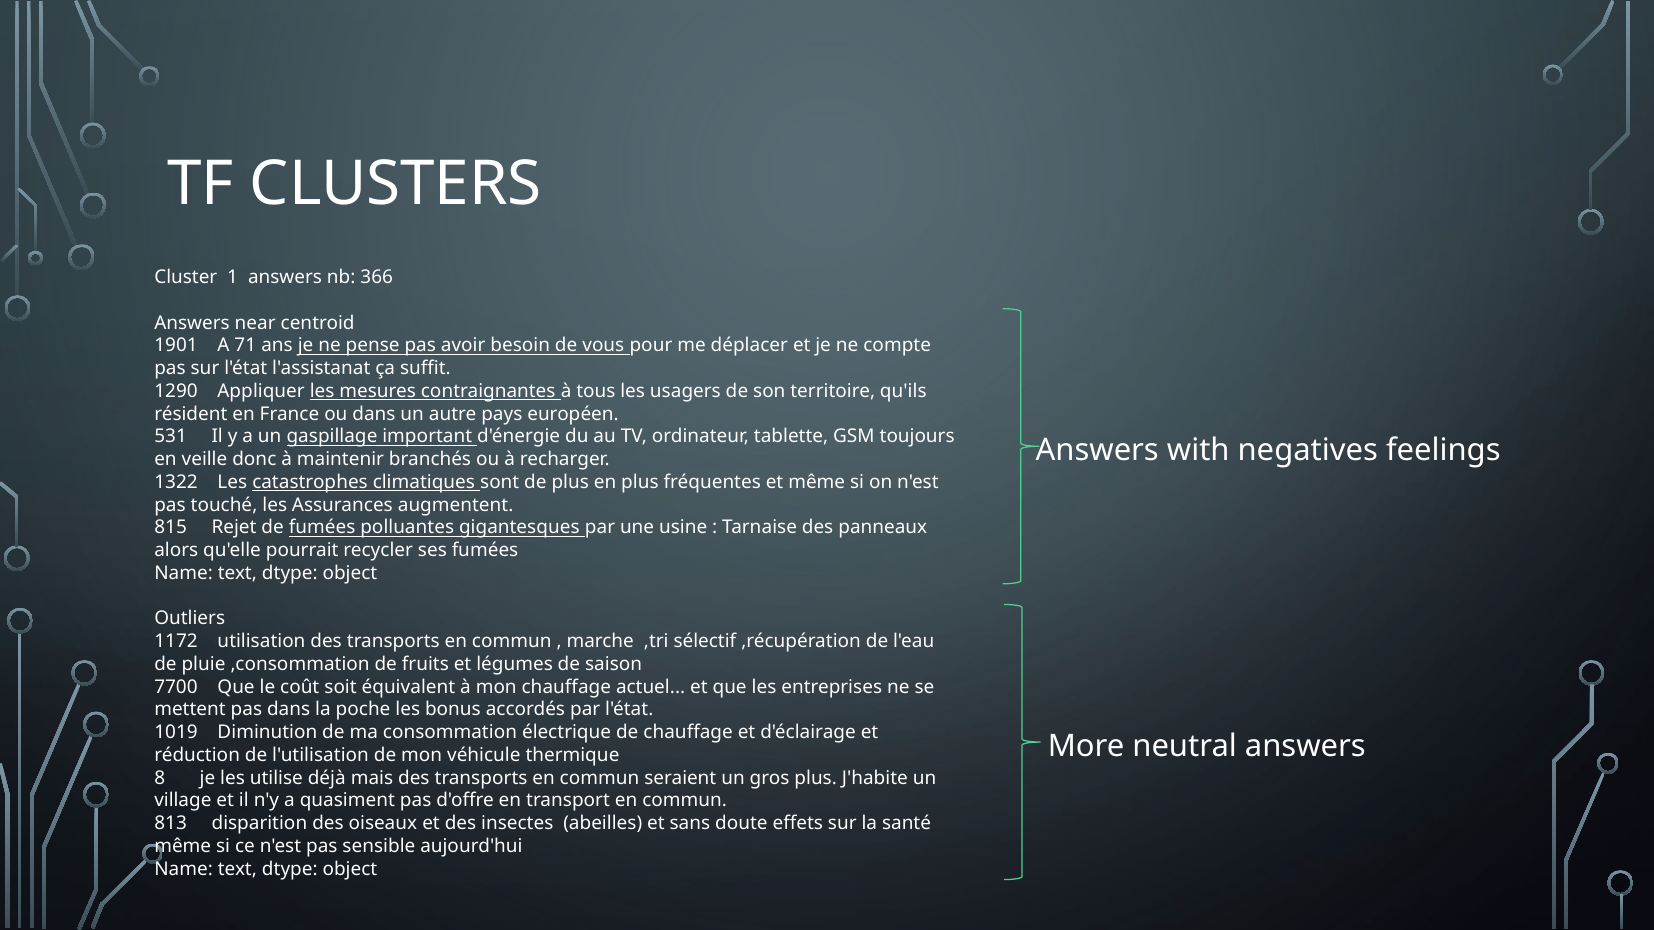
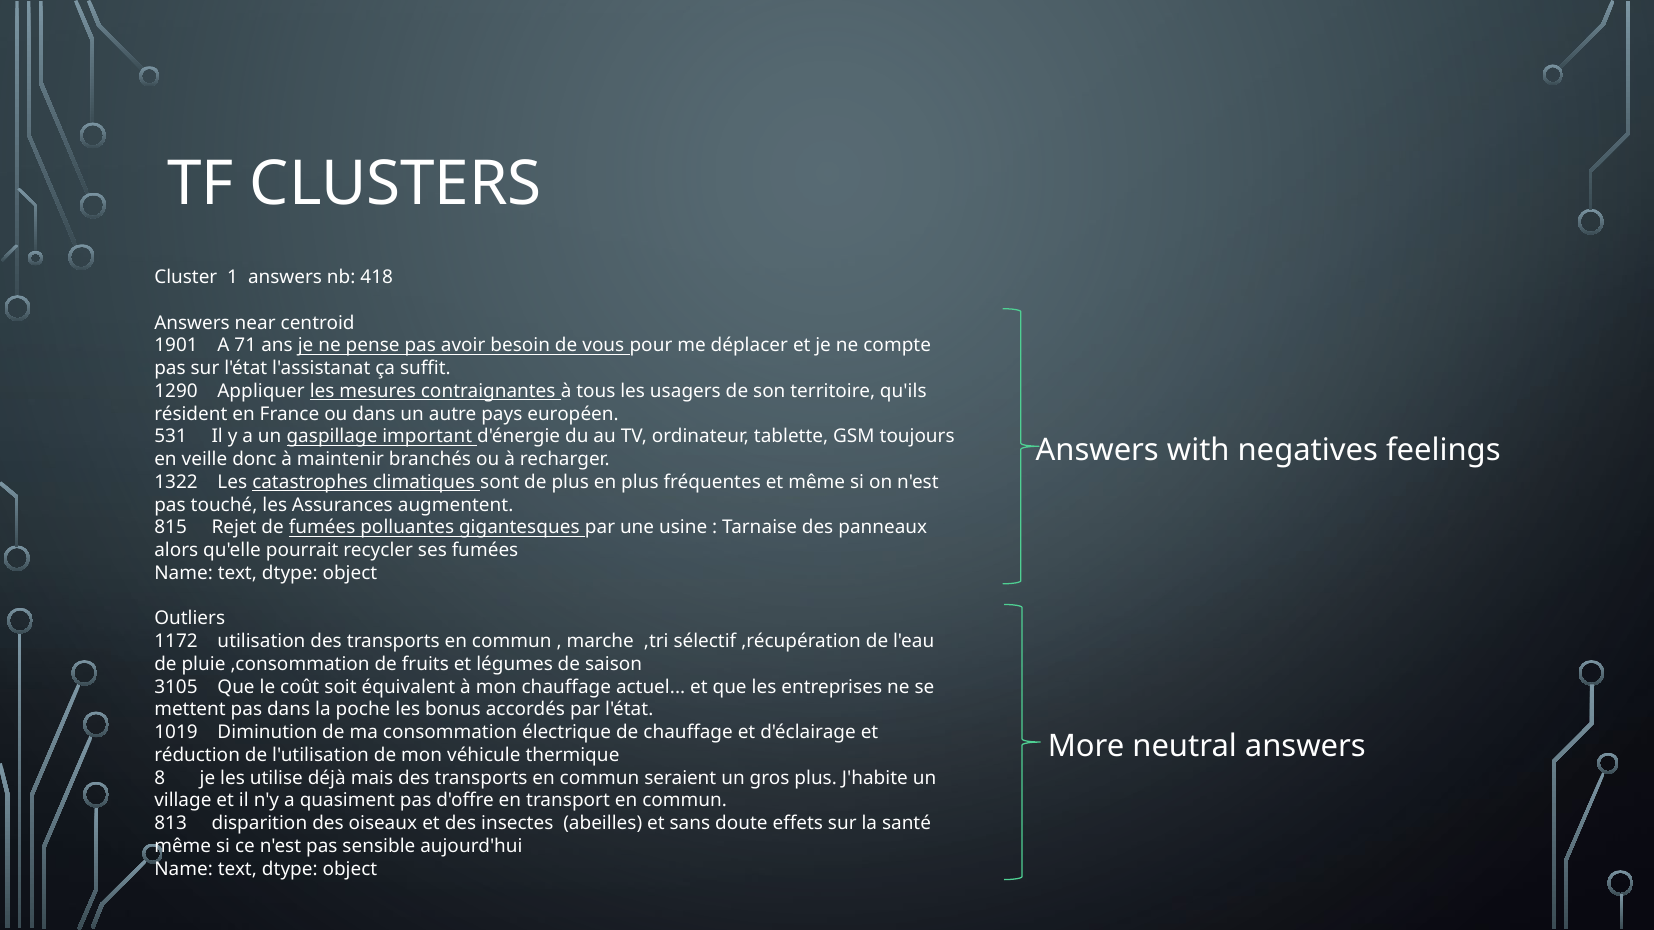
366: 366 -> 418 (377, 277)
7700: 7700 -> 3105 (176, 687)
